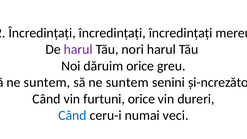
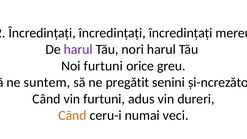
Noi dăruim: dăruim -> furtuni (103, 66)
suntem: suntem -> pregătit (127, 82)
furtuni orice: orice -> adus (141, 99)
Când colour: blue -> orange (72, 115)
